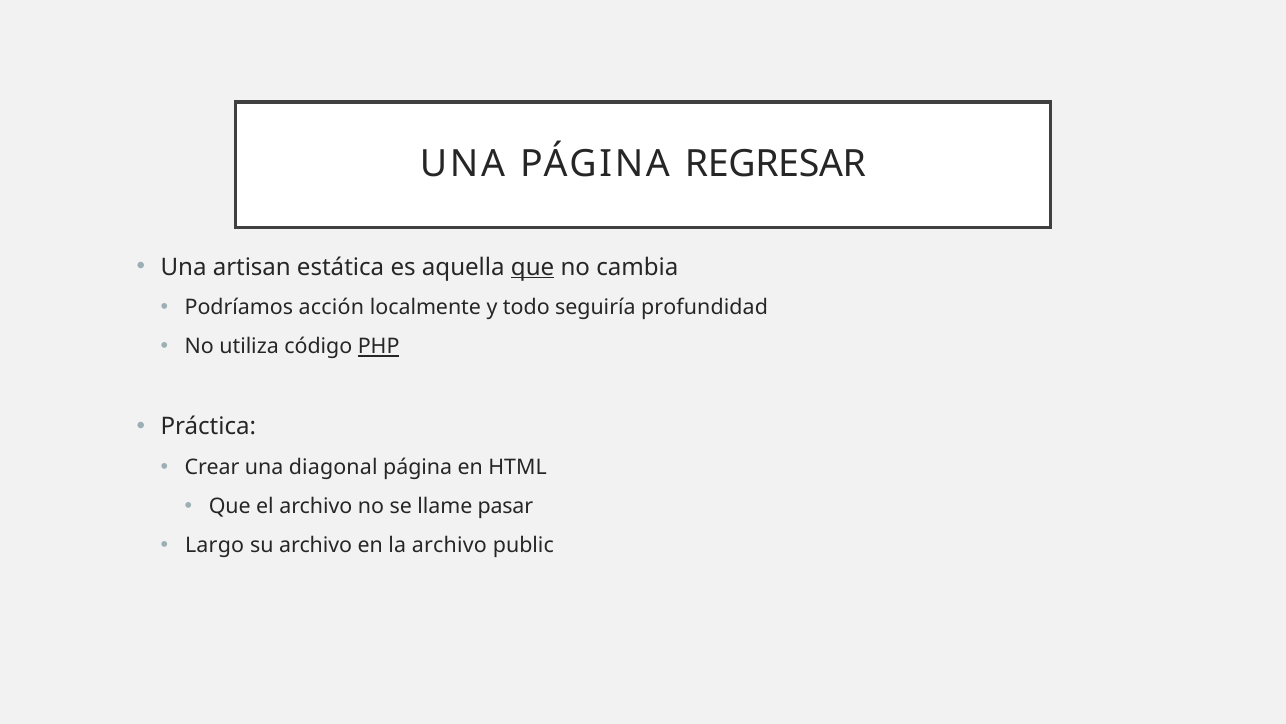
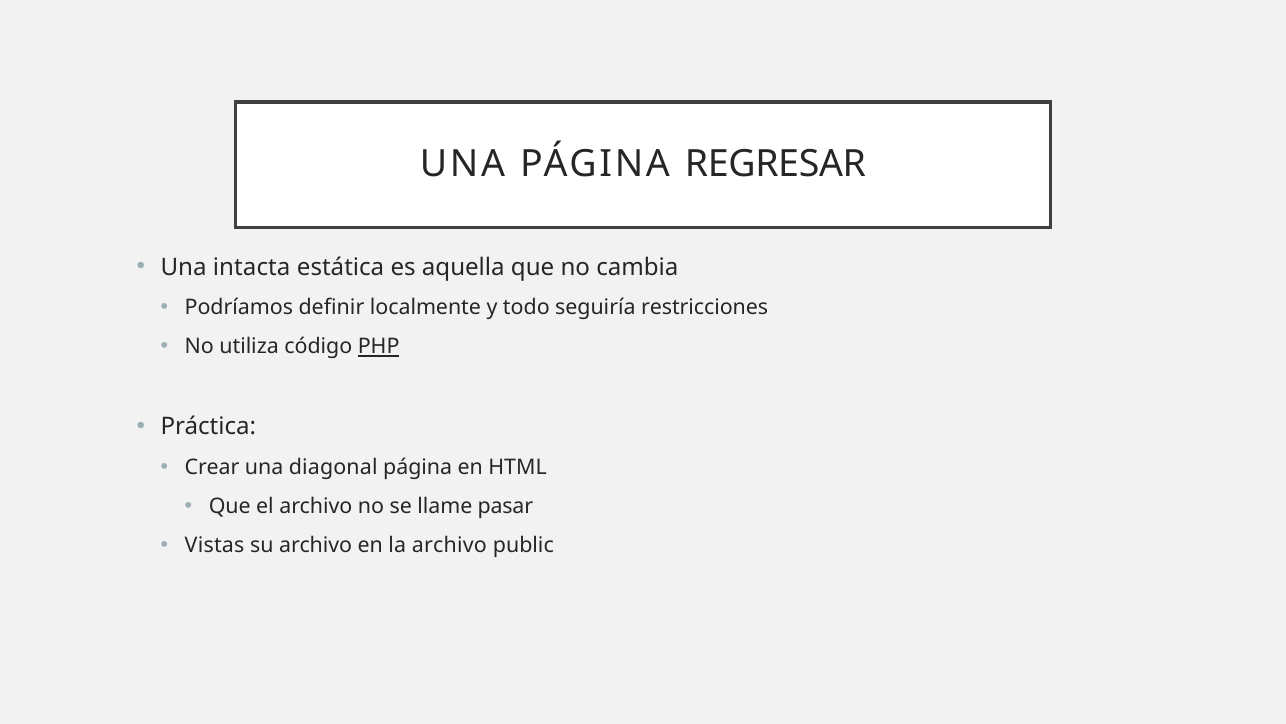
artisan: artisan -> intacta (252, 267)
que underline: present -> none (533, 267)
acción: acción -> definir (331, 307)
profundidad: profundidad -> restricciones (705, 307)
Largo: Largo -> Vistas (215, 545)
